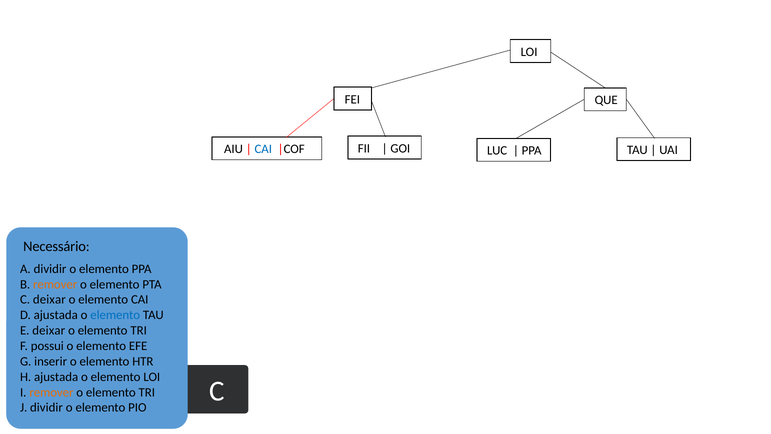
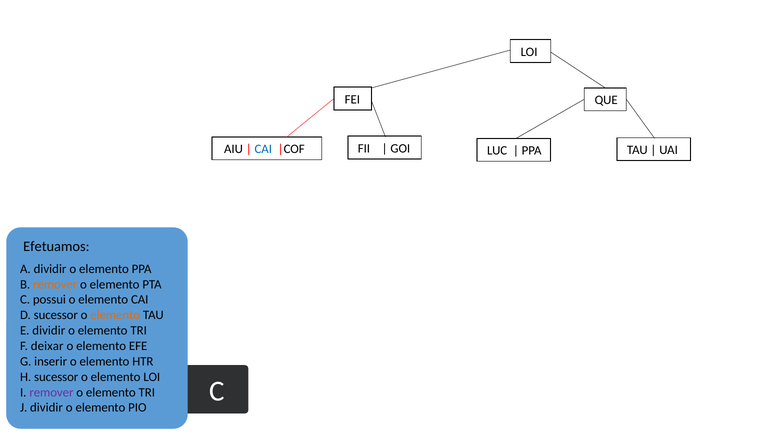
Necessário: Necessário -> Efetuamos (56, 246)
C deixar: deixar -> possui (49, 300)
D ajustada: ajustada -> sucessor (56, 315)
elemento colour: blue -> orange (115, 315)
E deixar: deixar -> dividir (49, 330)
possui: possui -> deixar (47, 346)
H ajustada: ajustada -> sucessor (56, 377)
remover colour: orange -> purple (51, 392)
